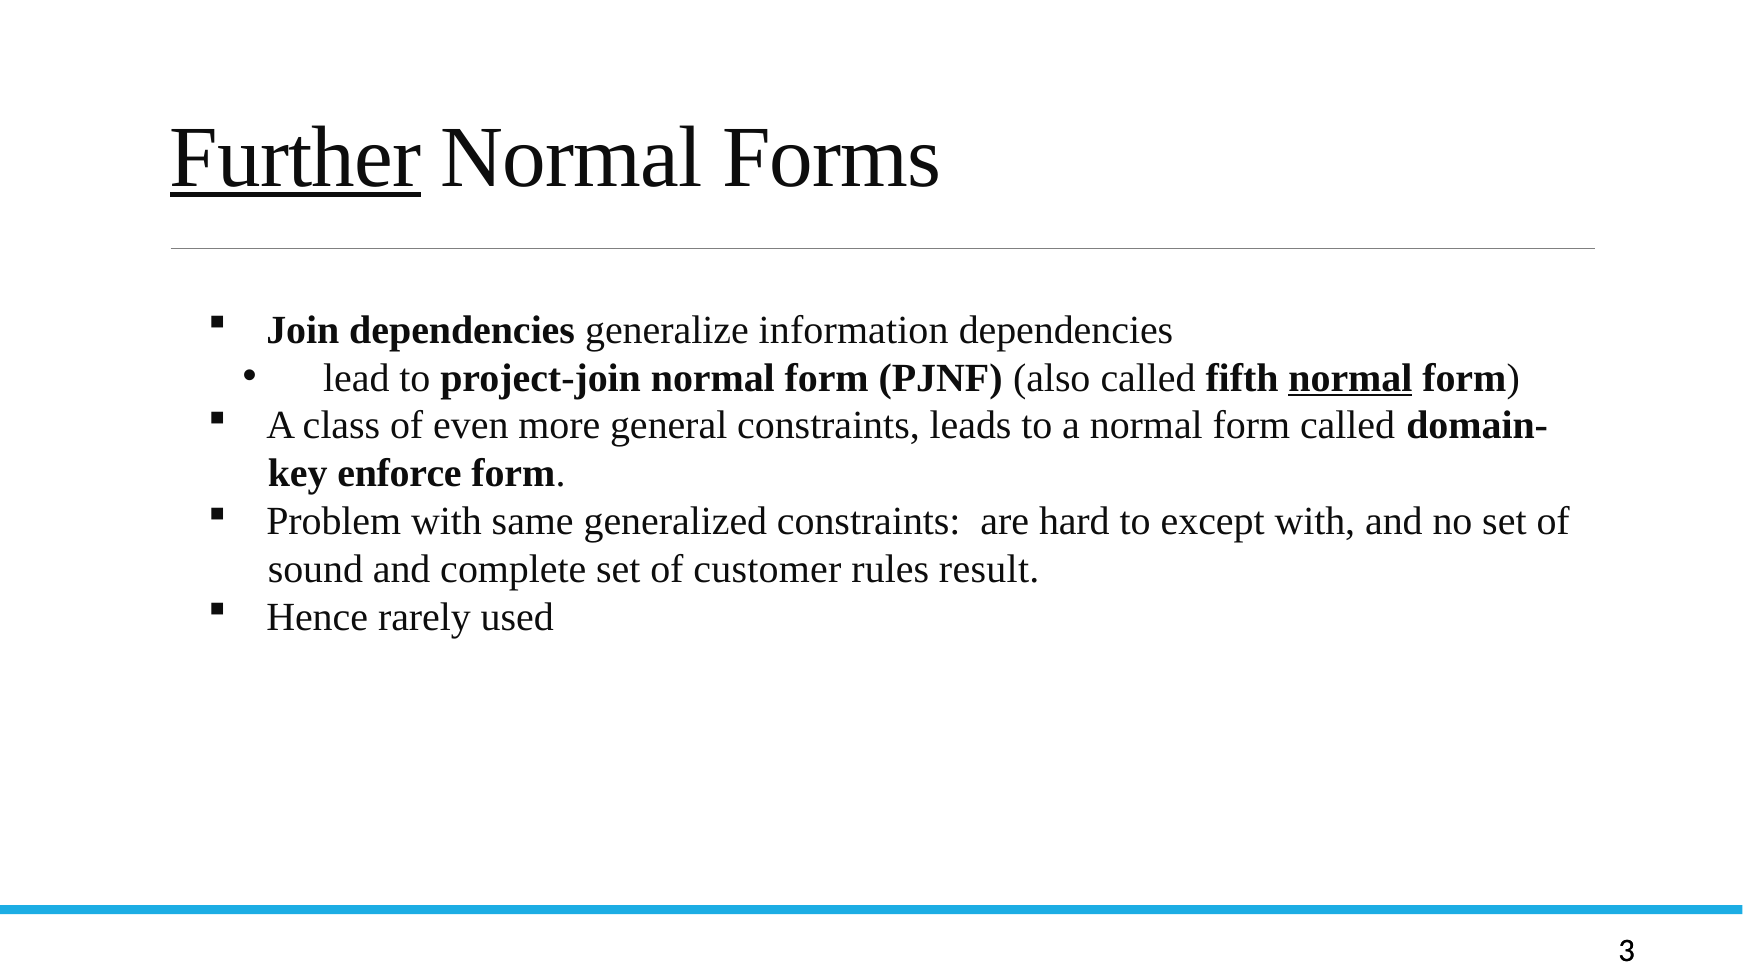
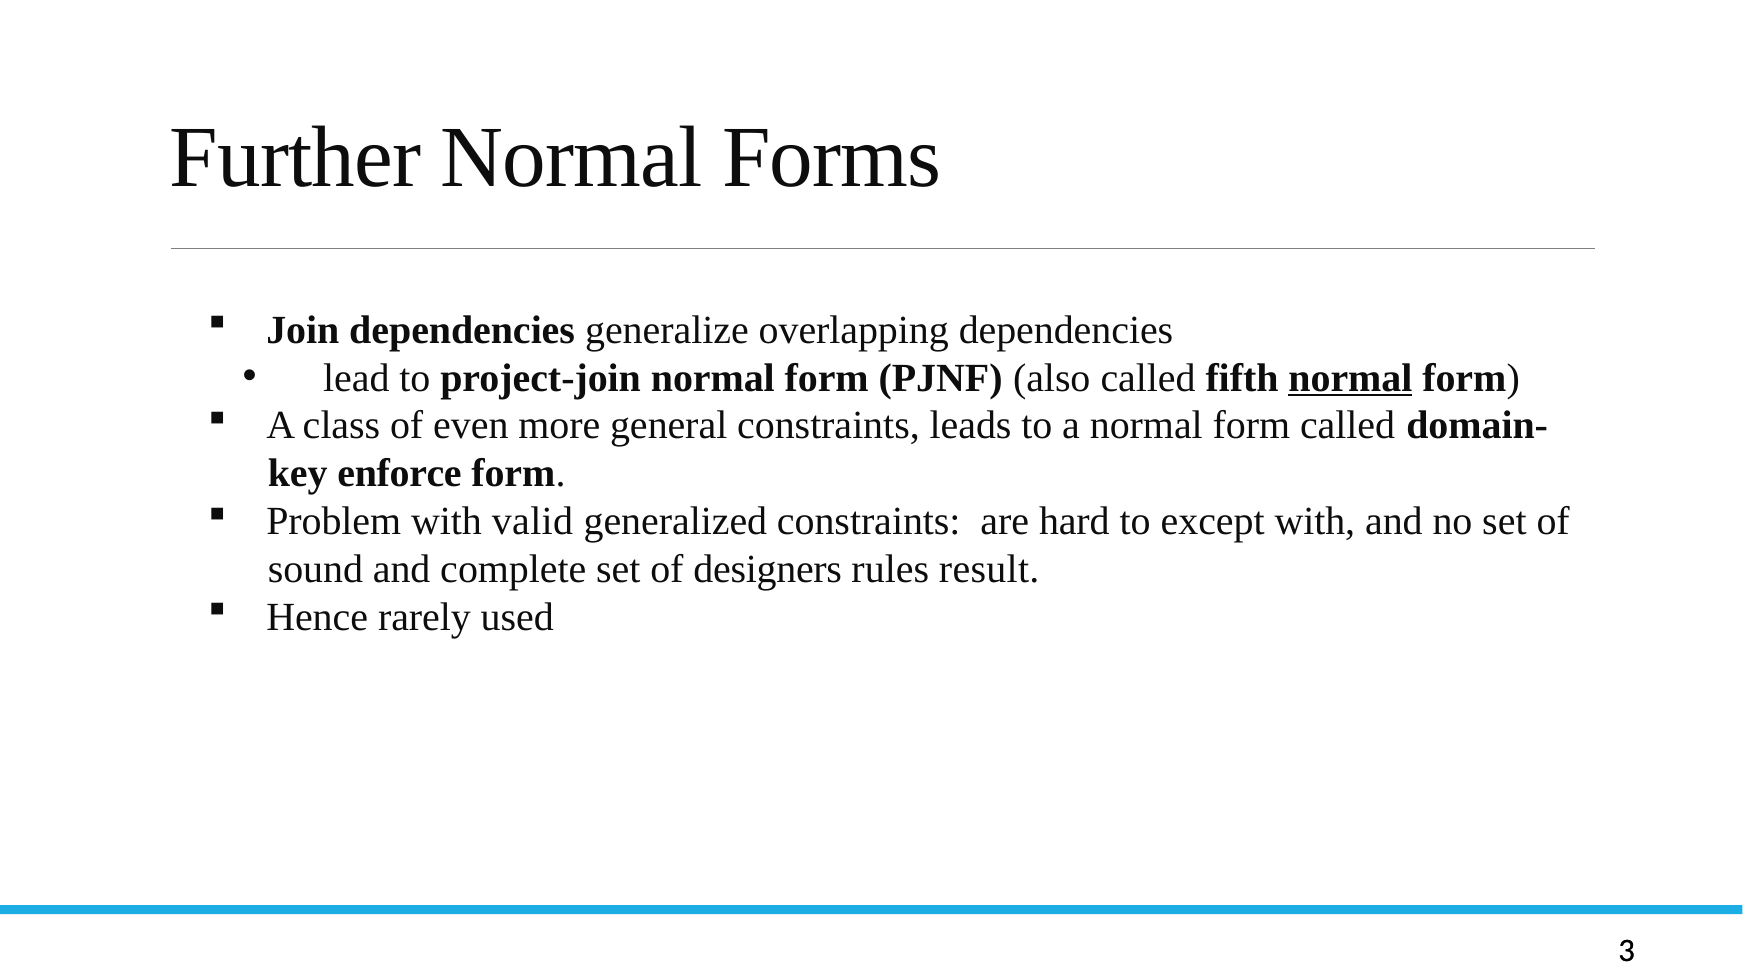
Further underline: present -> none (296, 157)
generalize information: information -> overlapping (854, 330)
same: same -> valid (532, 522)
customer: customer -> designers (768, 569)
